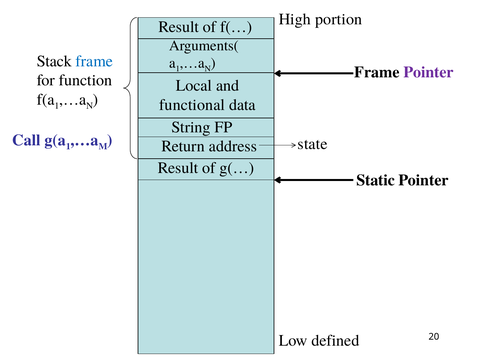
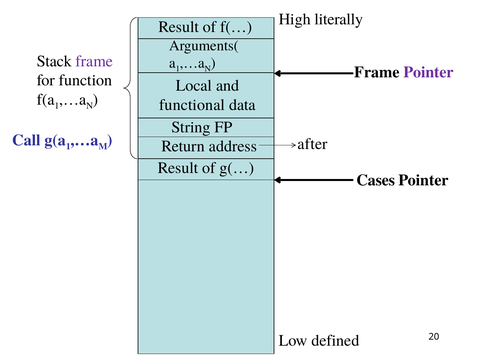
portion: portion -> literally (339, 19)
frame colour: blue -> purple (94, 61)
state: state -> after (313, 144)
Static: Static -> Cases (376, 180)
